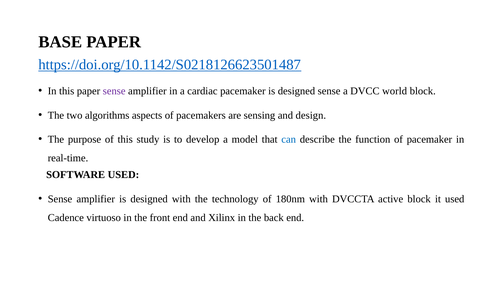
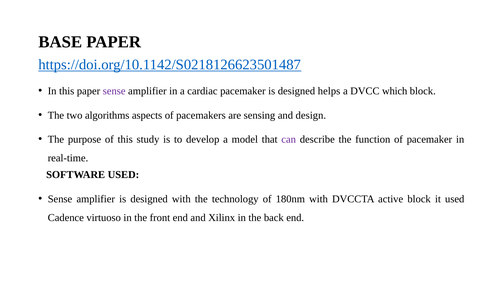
designed sense: sense -> helps (329, 91)
world: world -> which (395, 91)
can colour: blue -> purple (289, 139)
